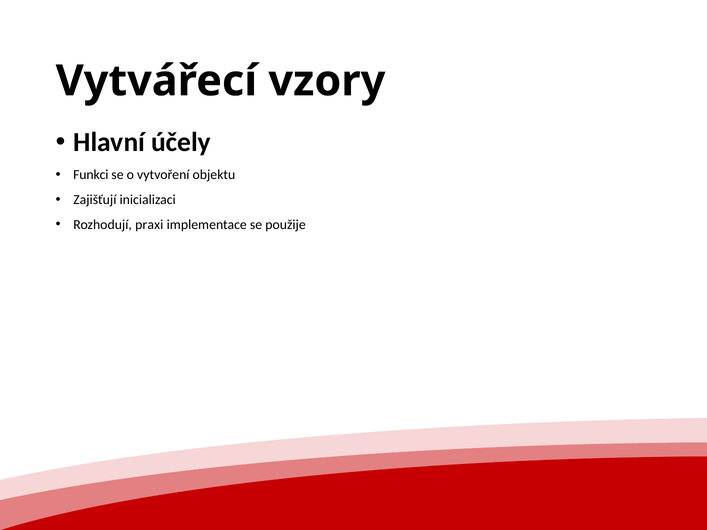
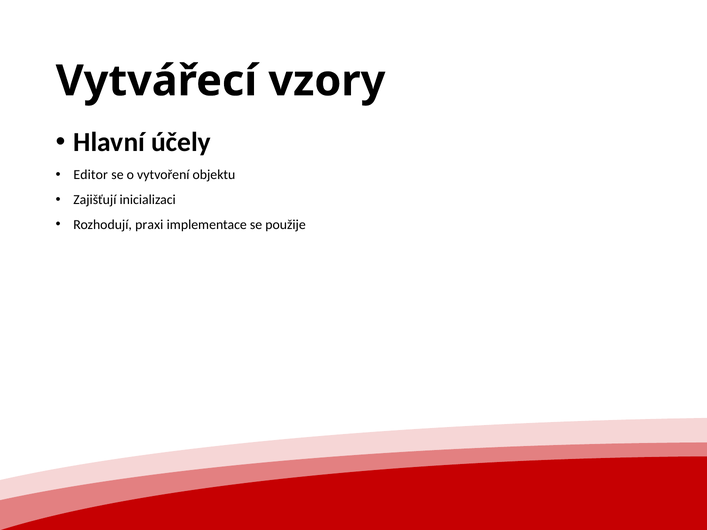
Funkci: Funkci -> Editor (91, 175)
